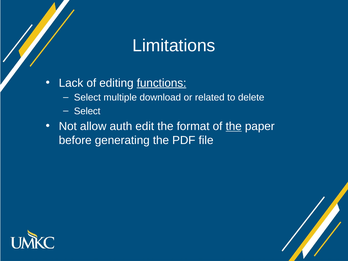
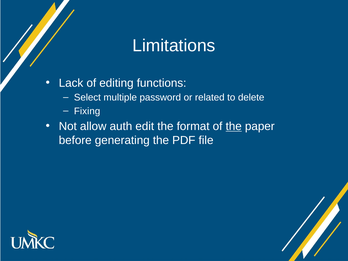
functions underline: present -> none (162, 83)
download: download -> password (160, 98)
Select: Select -> Fixing (87, 111)
